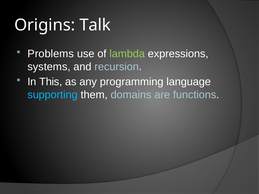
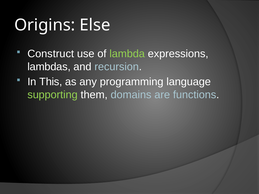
Talk: Talk -> Else (95, 25)
Problems: Problems -> Construct (51, 54)
systems: systems -> lambdas (49, 67)
supporting colour: light blue -> light green (53, 95)
